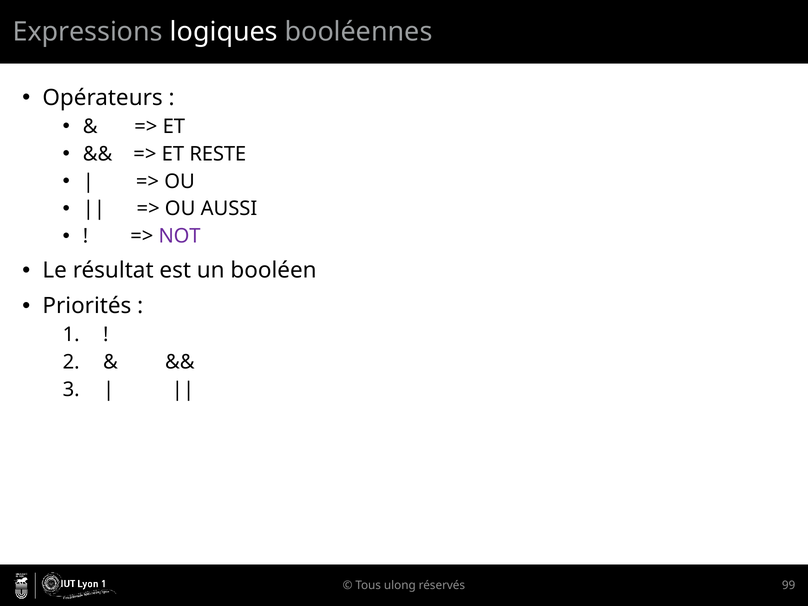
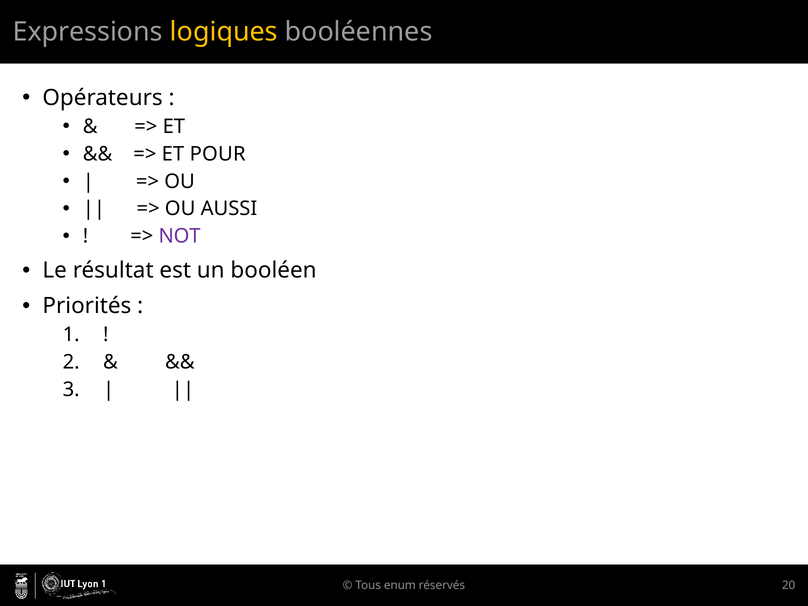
logiques colour: white -> yellow (224, 32)
RESTE: RESTE -> POUR (218, 154)
ulong: ulong -> enum (400, 585)
99: 99 -> 20 (789, 585)
